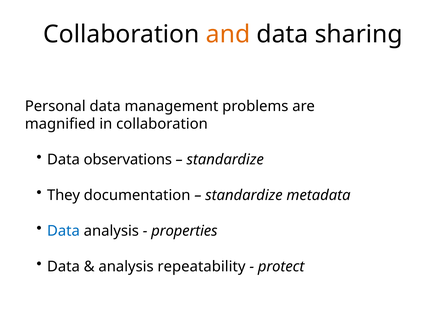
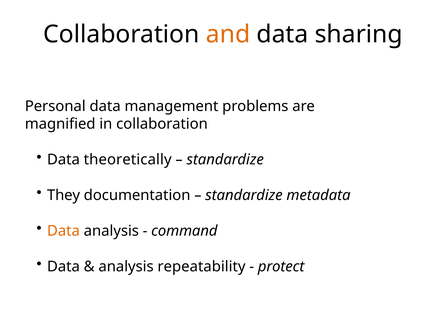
observations: observations -> theoretically (128, 159)
Data colour: blue -> orange (63, 231)
properties: properties -> command (184, 231)
